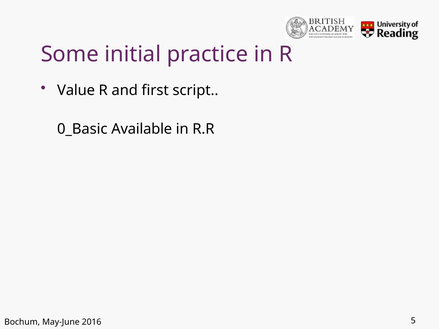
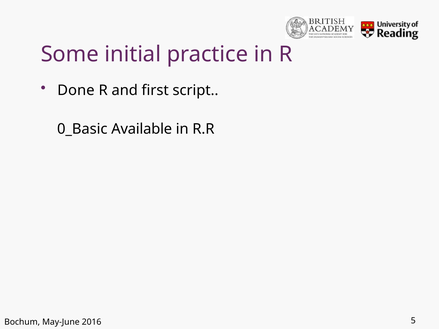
Value: Value -> Done (76, 91)
